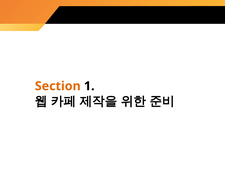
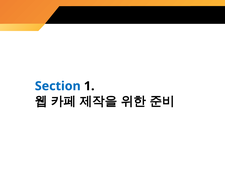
Section colour: orange -> blue (58, 86)
